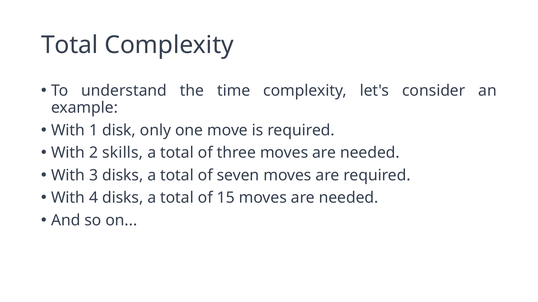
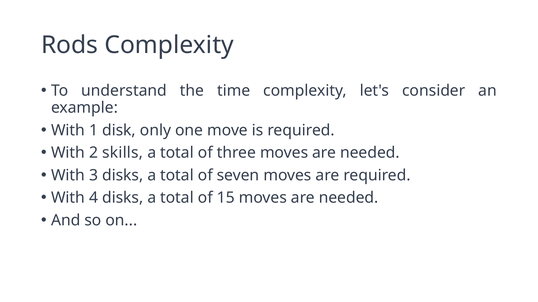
Total: Total -> Rods (70, 45)
